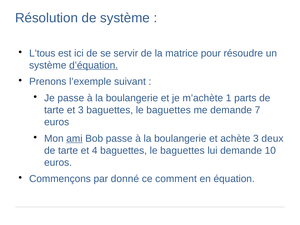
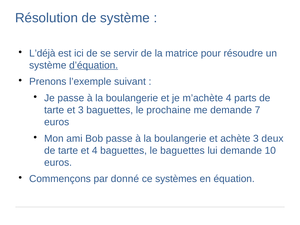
L’tous: L’tous -> L’déjà (42, 53)
m’achète 1: 1 -> 4 (229, 98)
3 baguettes le baguettes: baguettes -> prochaine (169, 110)
ami underline: present -> none (74, 138)
comment: comment -> systèmes (176, 179)
